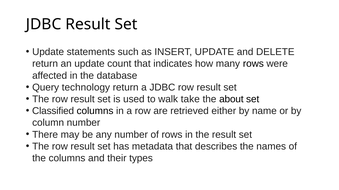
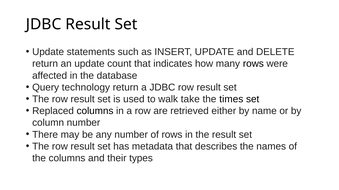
about: about -> times (231, 99)
Classified: Classified -> Replaced (53, 111)
